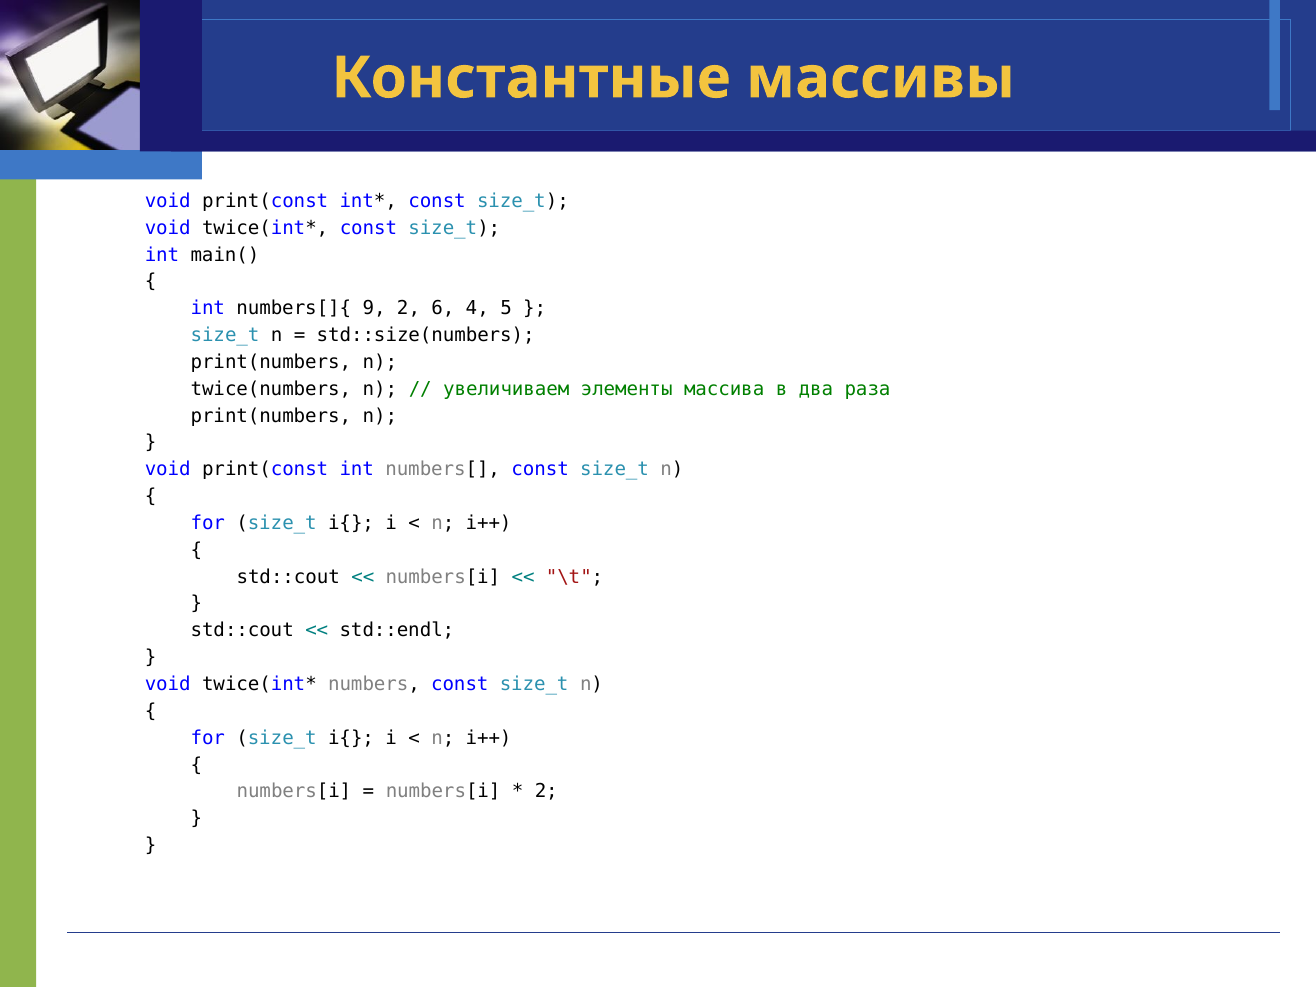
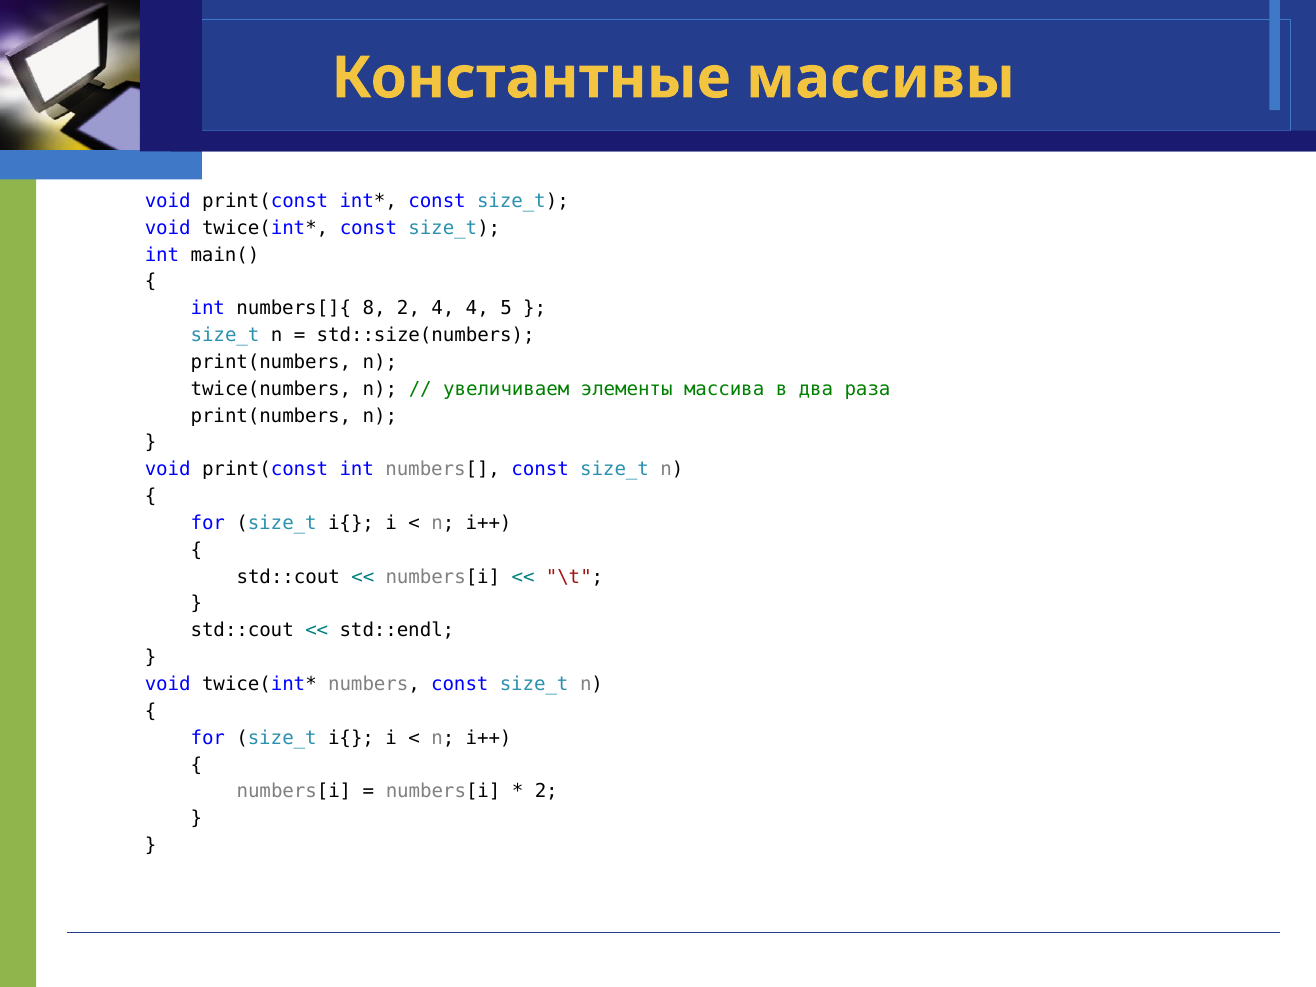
9: 9 -> 8 (374, 308)
2 6: 6 -> 4 (443, 308)
